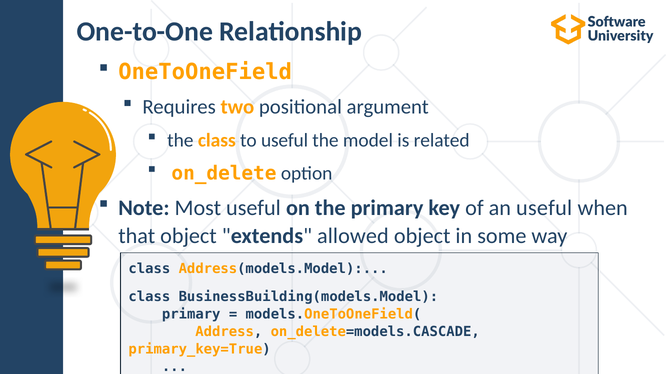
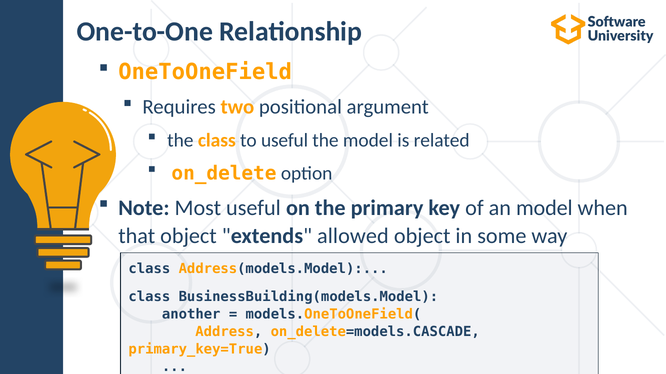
an useful: useful -> model (544, 208)
primary: primary -> another (191, 315)
